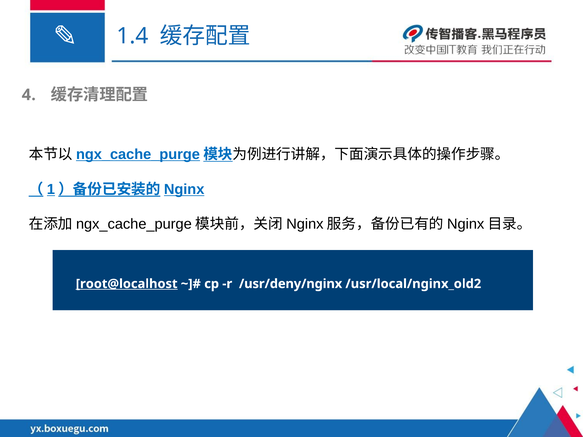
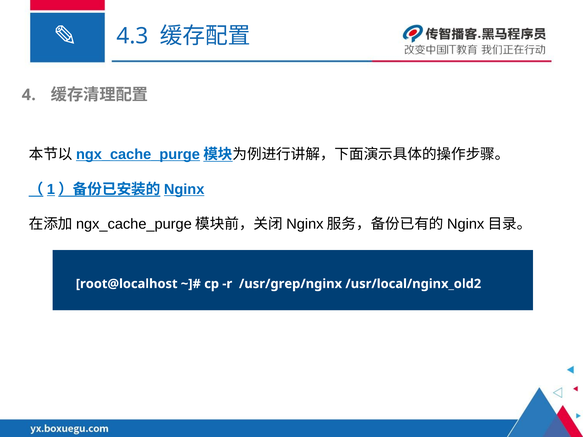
1.4: 1.4 -> 4.3 (133, 36)
root@localhost underline: present -> none (127, 284)
/usr/deny/nginx: /usr/deny/nginx -> /usr/grep/nginx (291, 284)
